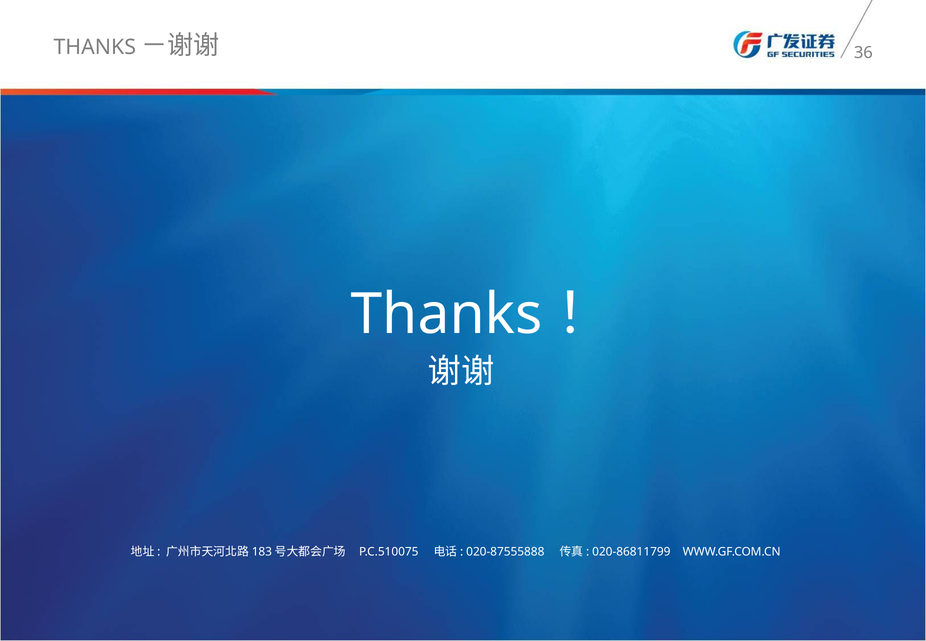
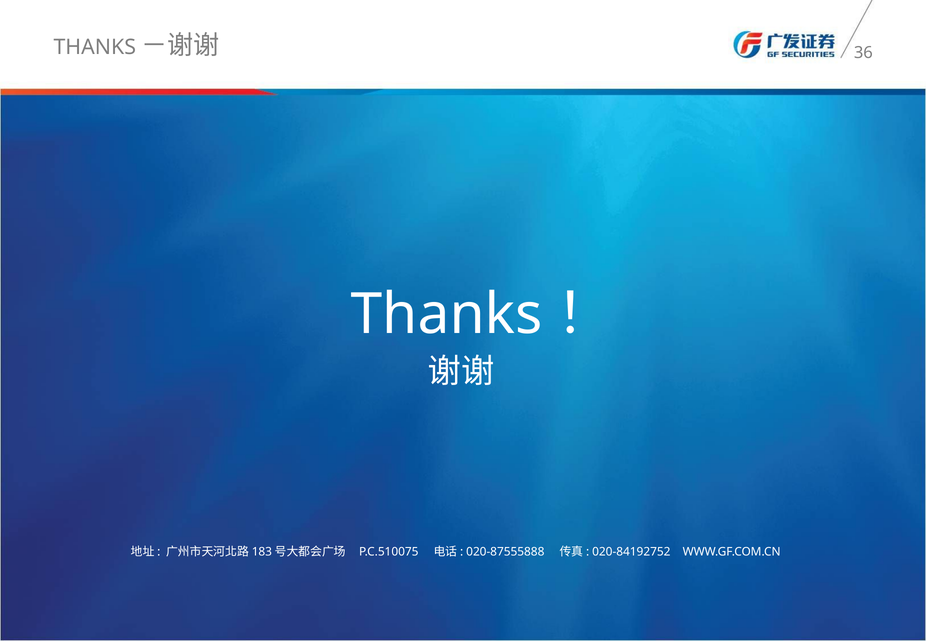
020-86811799: 020-86811799 -> 020-84192752 (631, 552)
